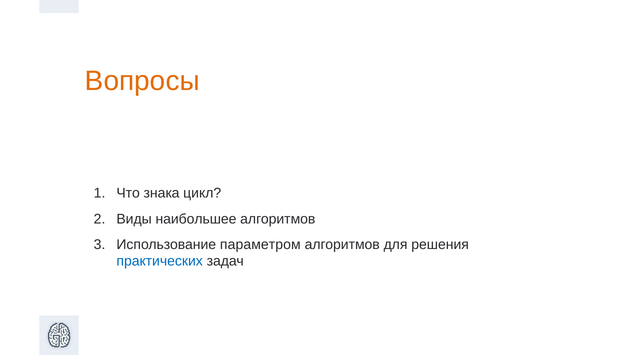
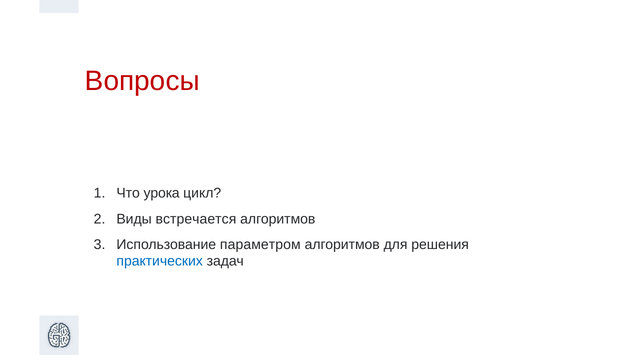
Вопросы colour: orange -> red (142, 81)
знака: знака -> урока (162, 193)
наибольшее: наибольшее -> встречается (196, 219)
